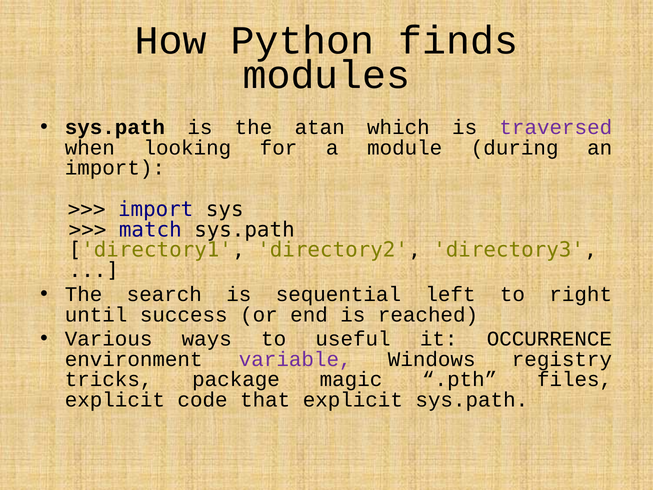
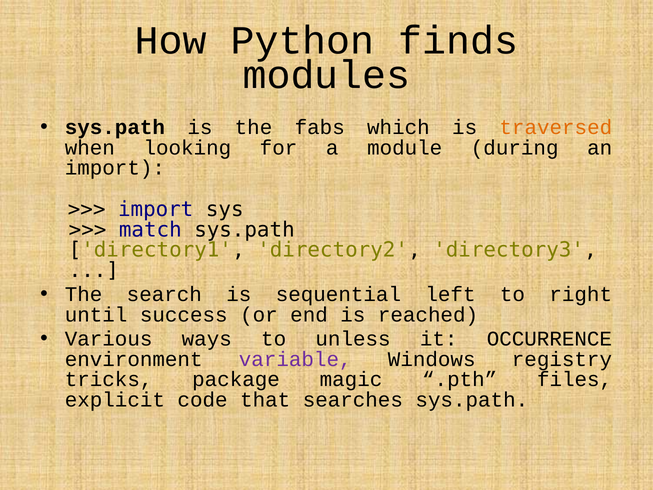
atan: atan -> fabs (320, 127)
traversed colour: purple -> orange (556, 127)
useful: useful -> unless (353, 339)
that explicit: explicit -> searches (353, 399)
